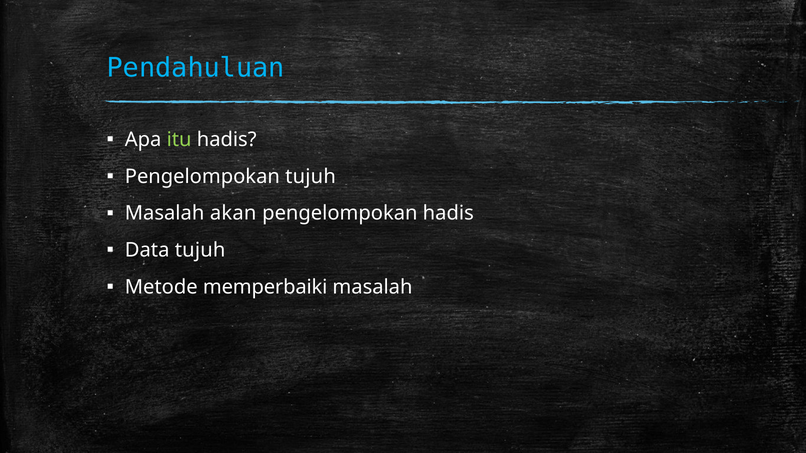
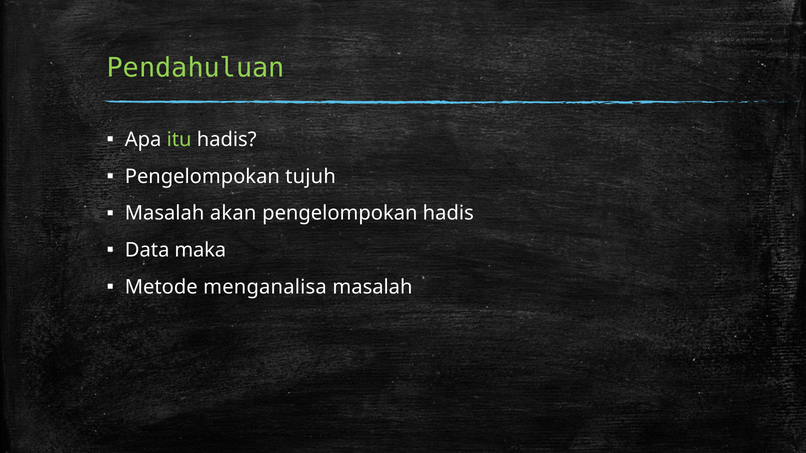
Pendahuluan colour: light blue -> light green (196, 68)
Data tujuh: tujuh -> maka (200, 250)
memperbaiki: memperbaiki -> menganalisa (265, 287)
